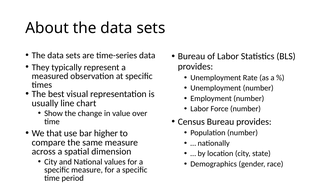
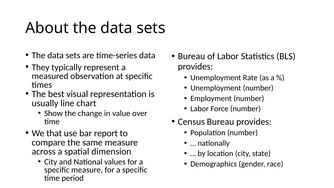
higher: higher -> report (106, 133)
